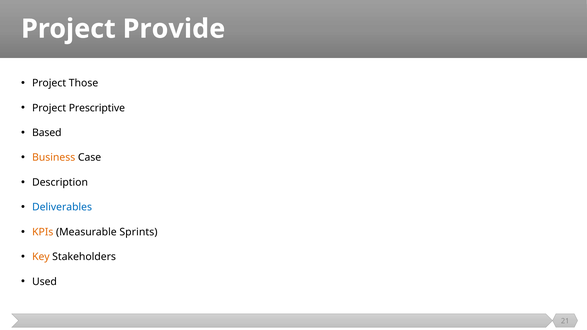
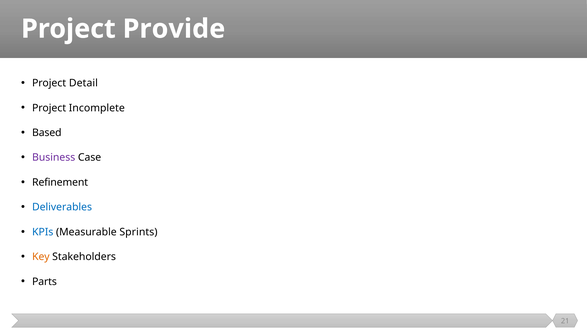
Those: Those -> Detail (83, 83)
Prescriptive: Prescriptive -> Incomplete (97, 108)
Business colour: orange -> purple (54, 158)
Description: Description -> Refinement (60, 182)
KPIs colour: orange -> blue (43, 232)
Used: Used -> Parts (45, 282)
